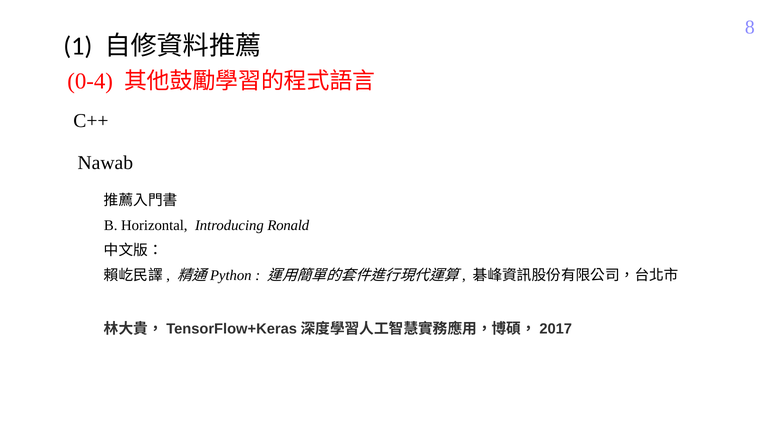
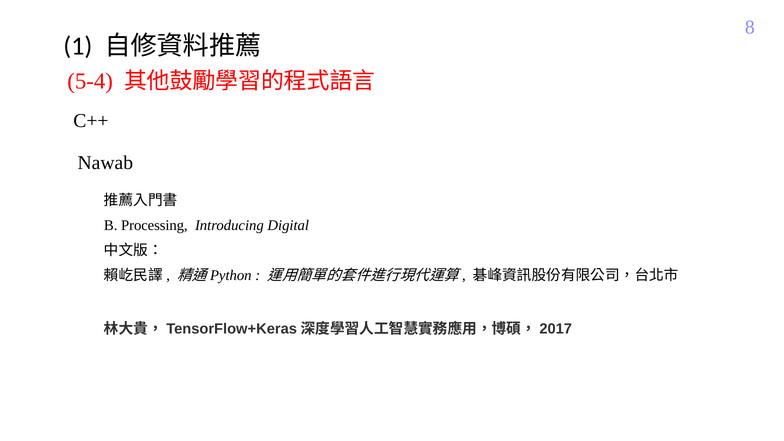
0-4: 0-4 -> 5-4 (90, 81)
Horizontal: Horizontal -> Processing (154, 225)
Ronald: Ronald -> Digital (288, 225)
